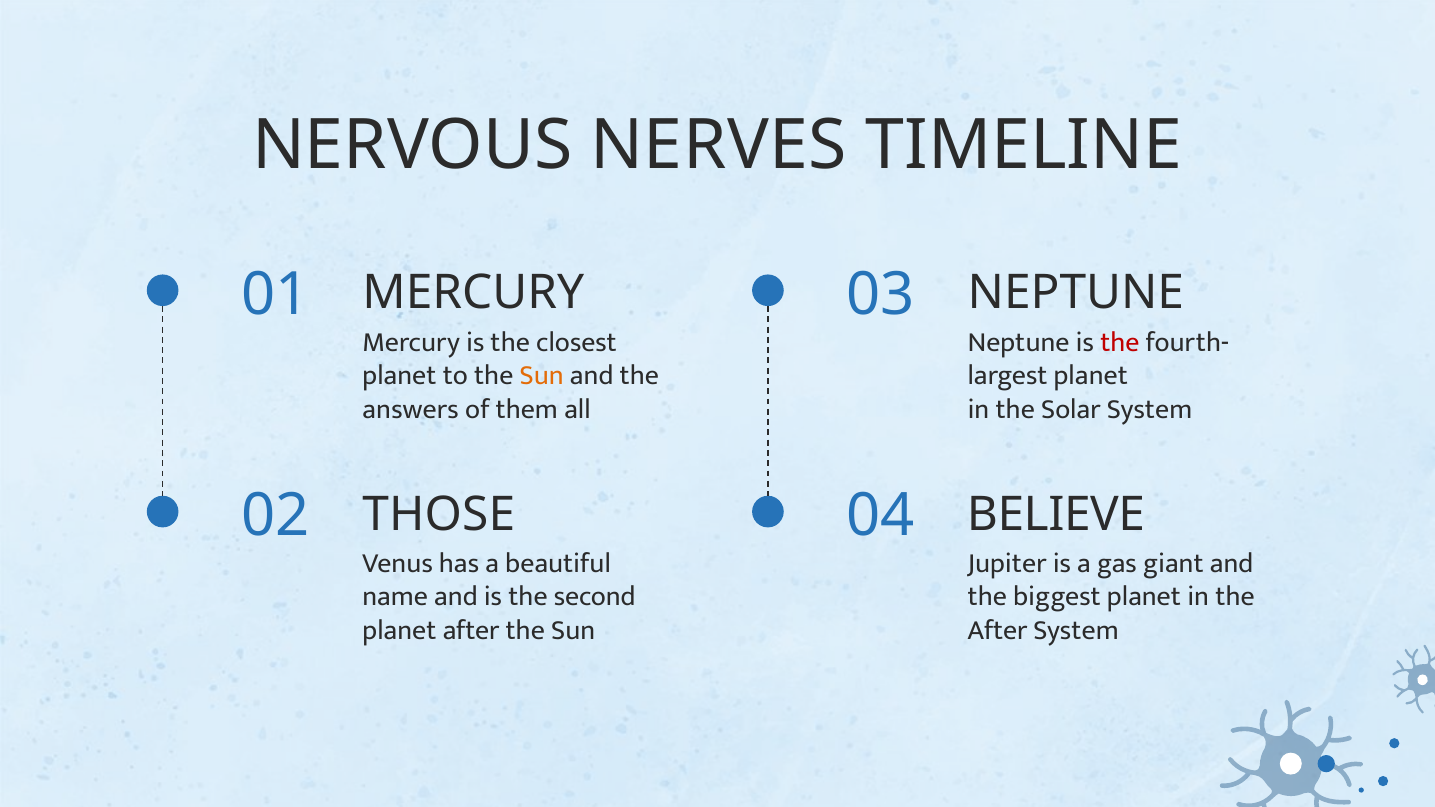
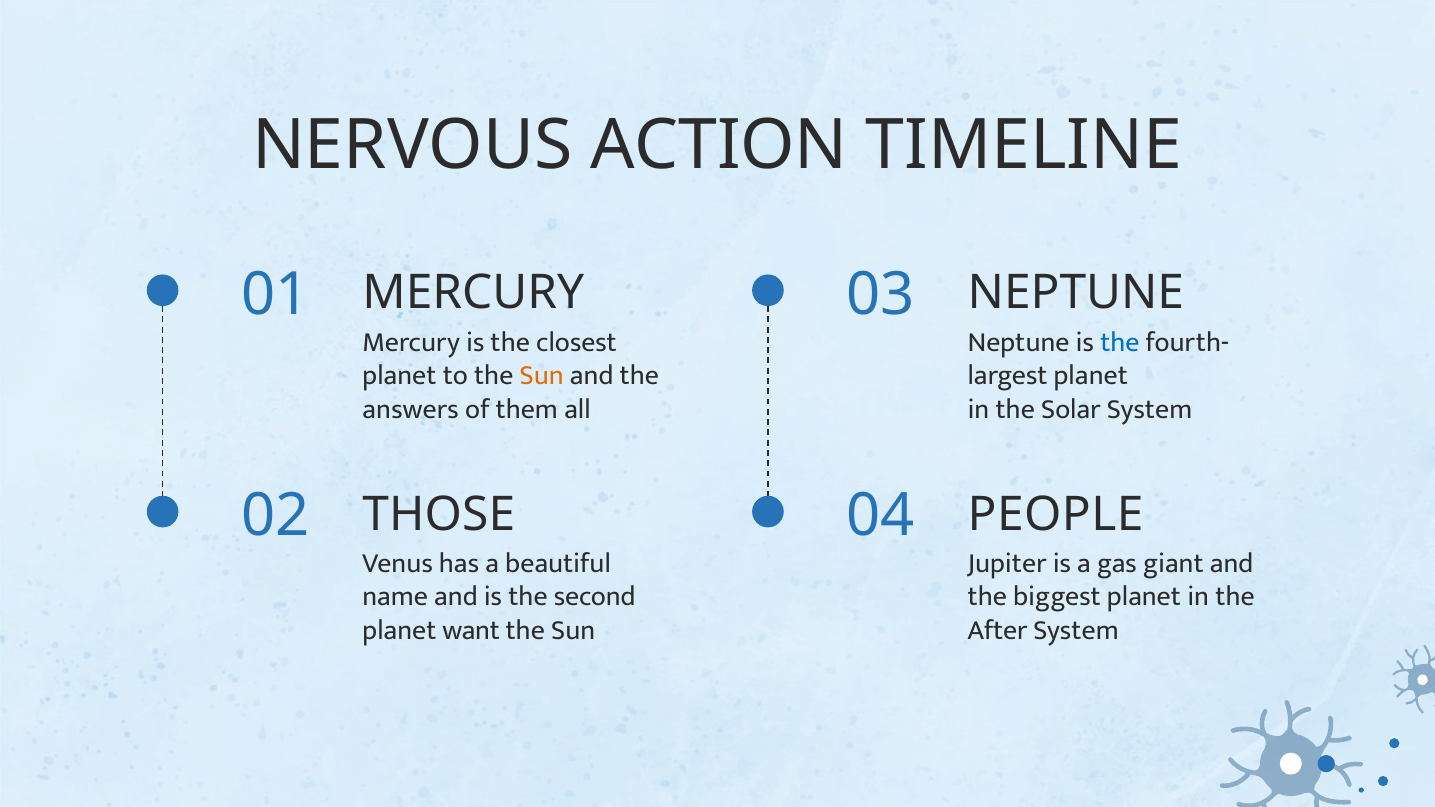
NERVES: NERVES -> ACTION (719, 145)
the colour: red -> blue (1120, 342)
BELIEVE: BELIEVE -> PEOPLE (1056, 515)
planet after: after -> want (471, 630)
